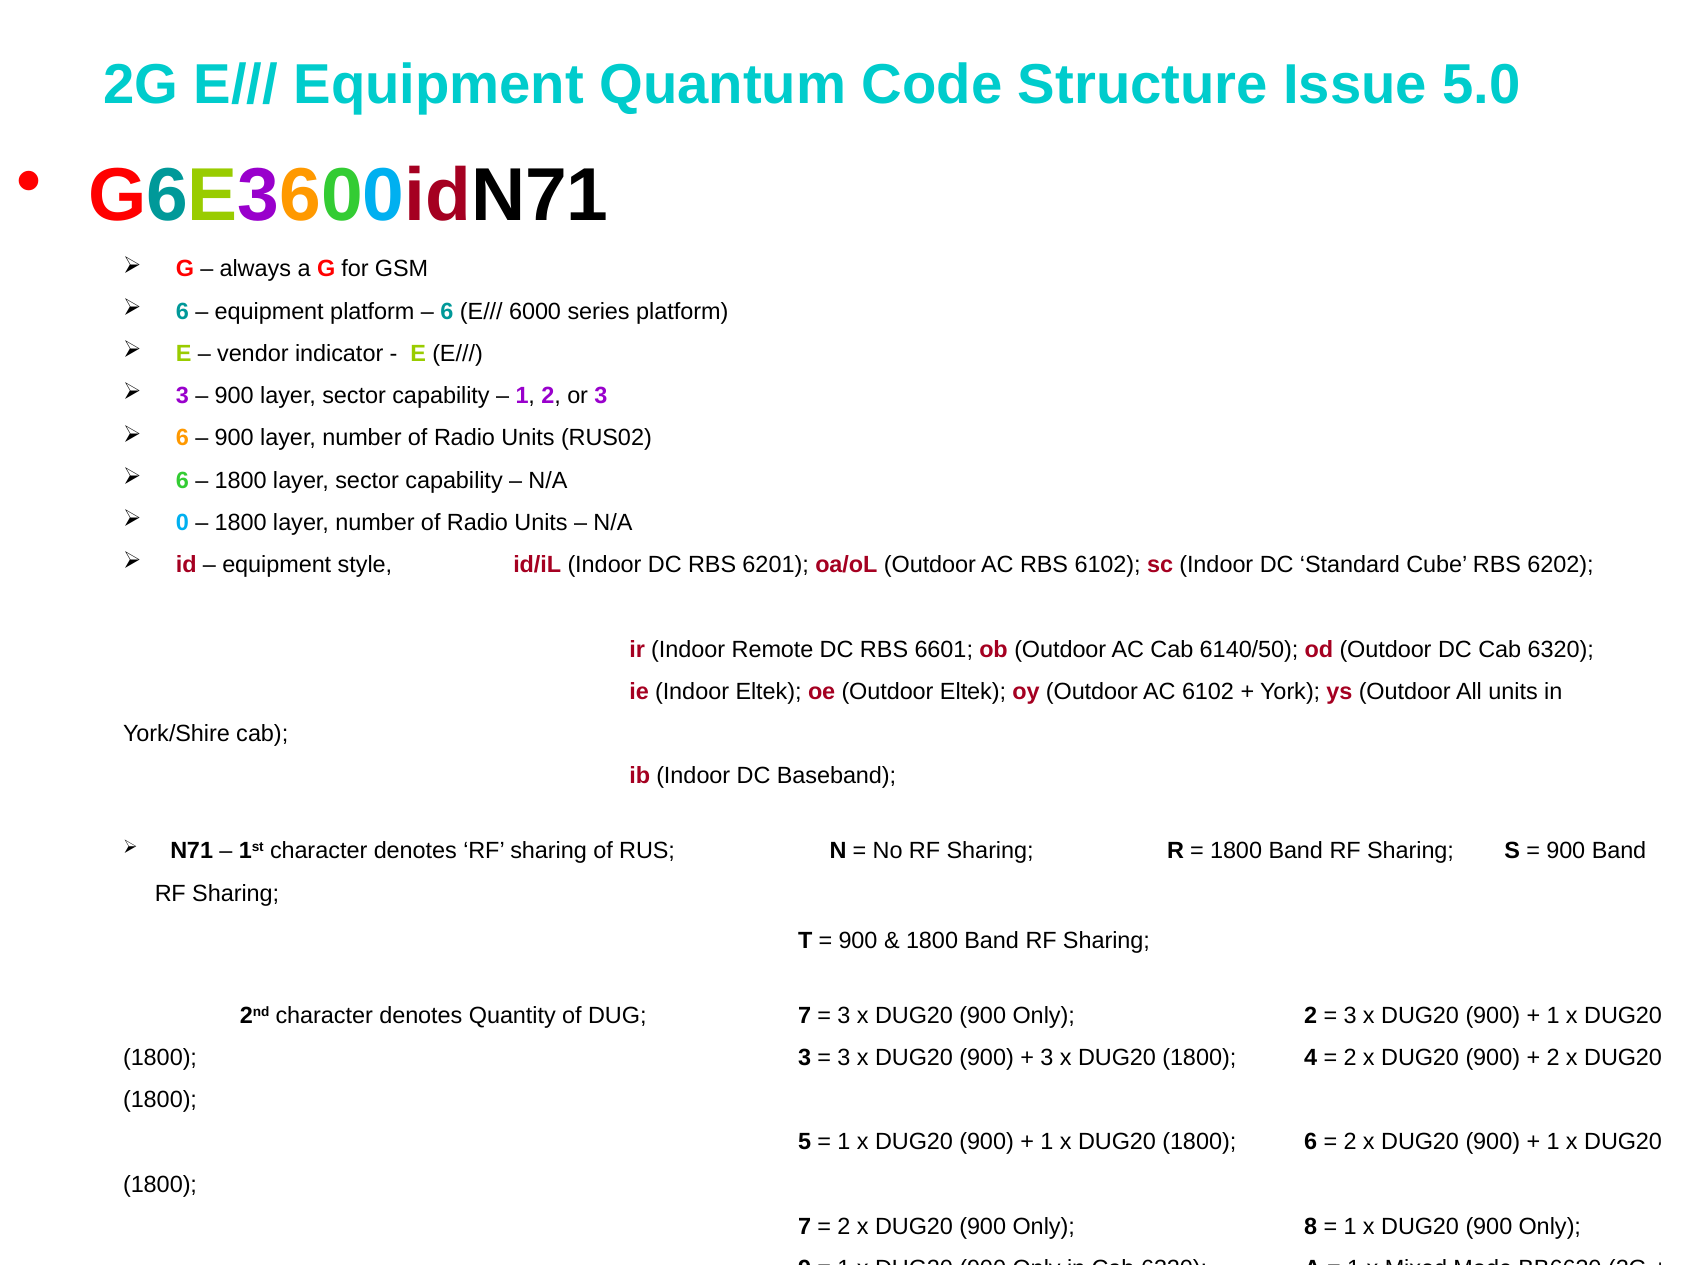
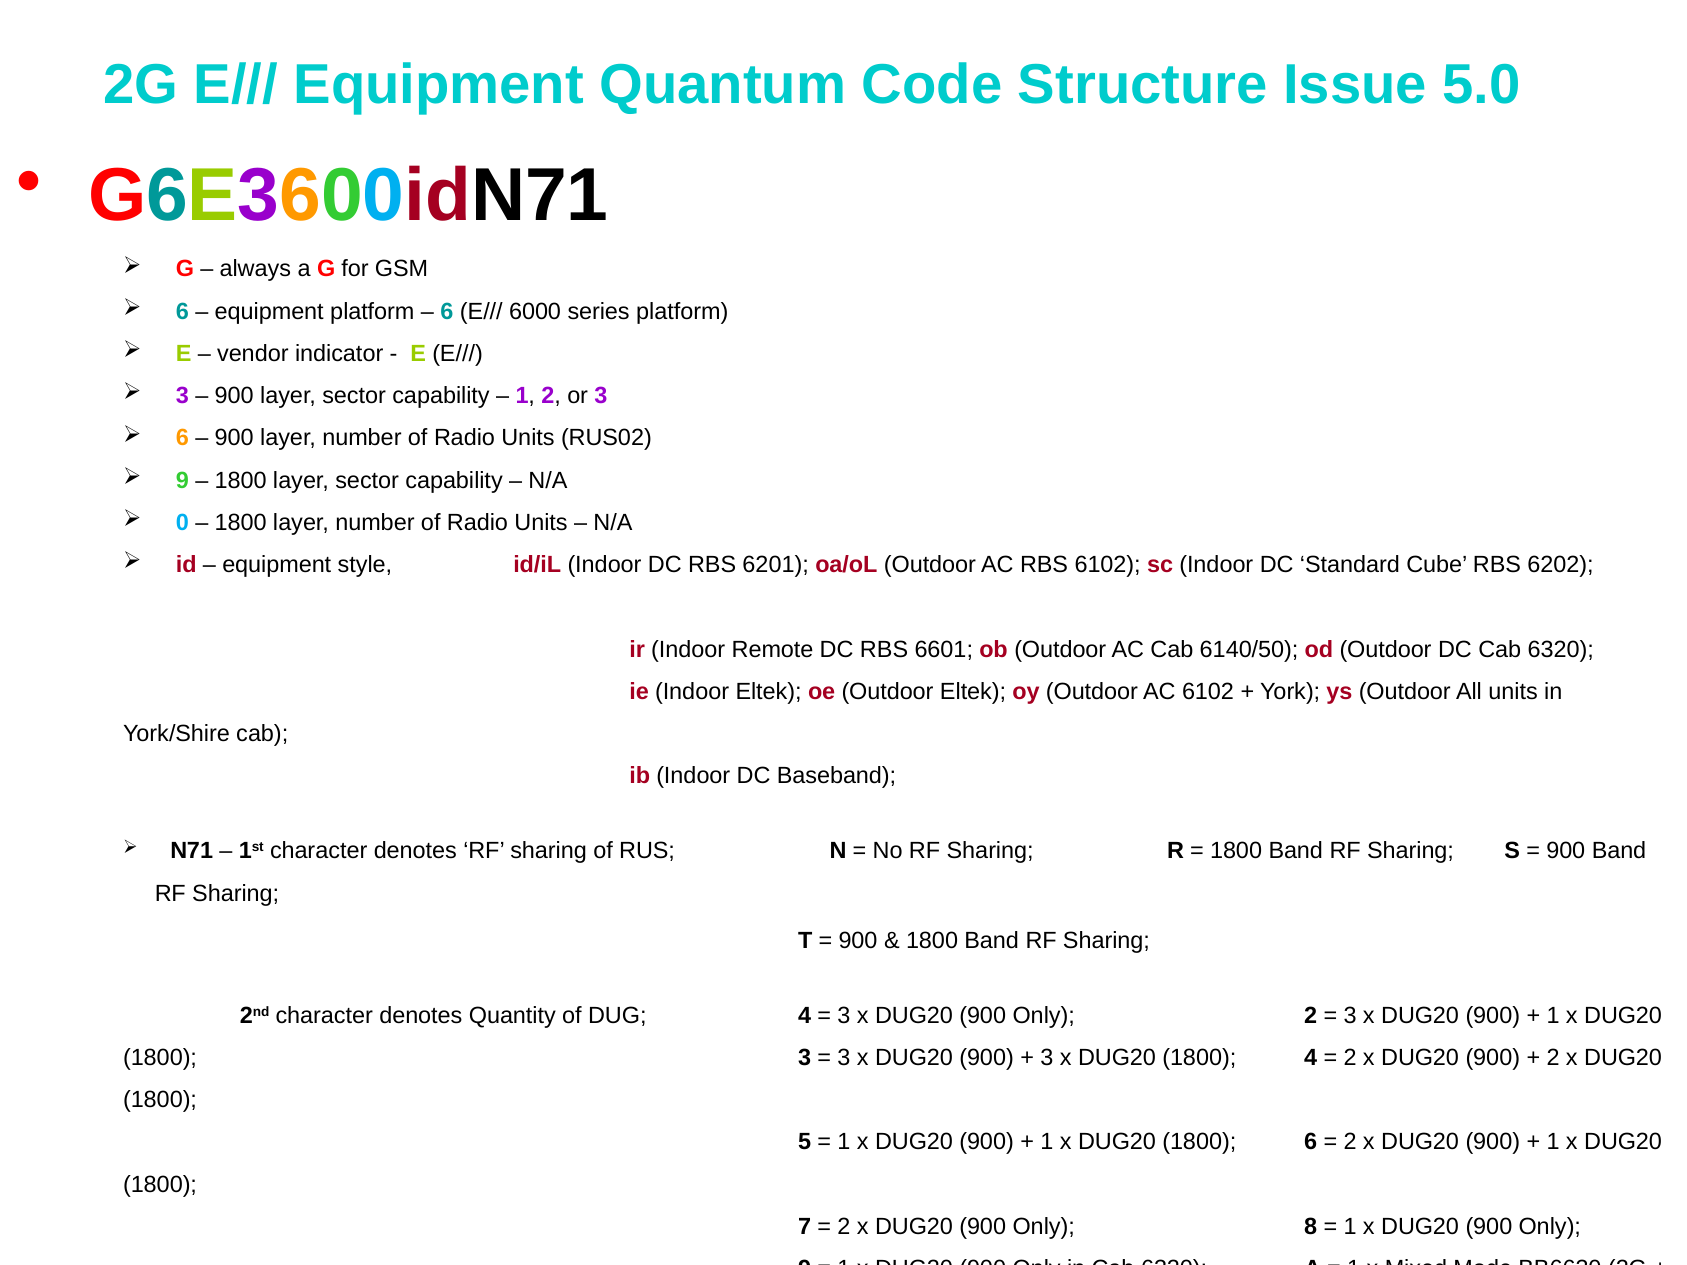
6: 6 -> 9 (182, 480)
DUG 7: 7 -> 4 (805, 1016)
